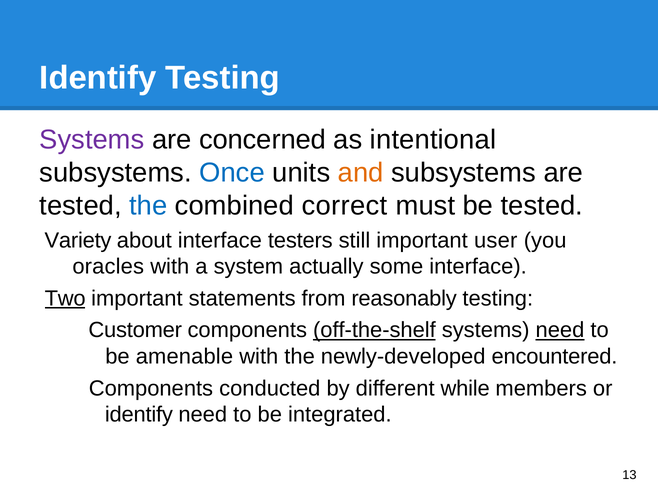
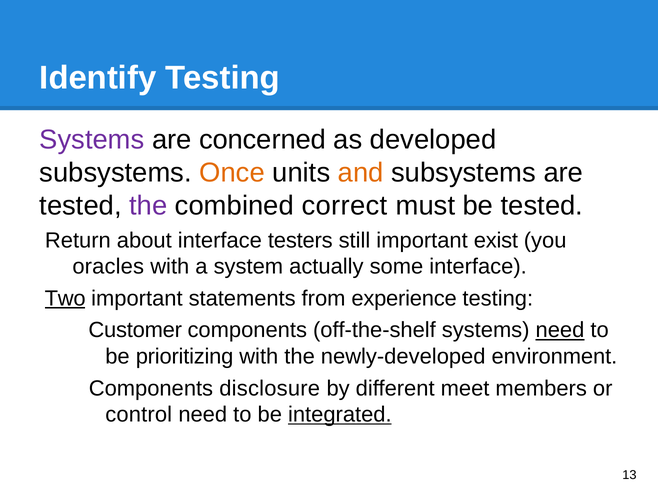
intentional: intentional -> developed (433, 140)
Once colour: blue -> orange (232, 173)
the colour: blue -> purple (148, 206)
Variety: Variety -> Return (78, 241)
user: user -> exist (496, 241)
reasonably: reasonably -> experience (404, 299)
off-the-shelf underline: present -> none (374, 331)
amenable: amenable -> prioritizing (185, 357)
encountered: encountered -> environment (554, 357)
conducted: conducted -> disclosure (270, 389)
while: while -> meet (465, 389)
identify: identify -> control (139, 415)
integrated underline: none -> present (340, 415)
